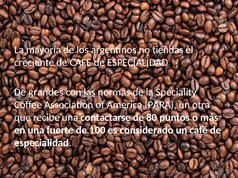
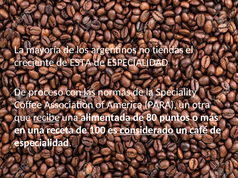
CAFE: CAFE -> ESTA (81, 63)
grandes: grandes -> proceso (46, 92)
recibe underline: none -> present (46, 118)
contactarse: contactarse -> alimentada (106, 118)
fuerte: fuerte -> receta (60, 130)
considerado underline: none -> present (147, 130)
